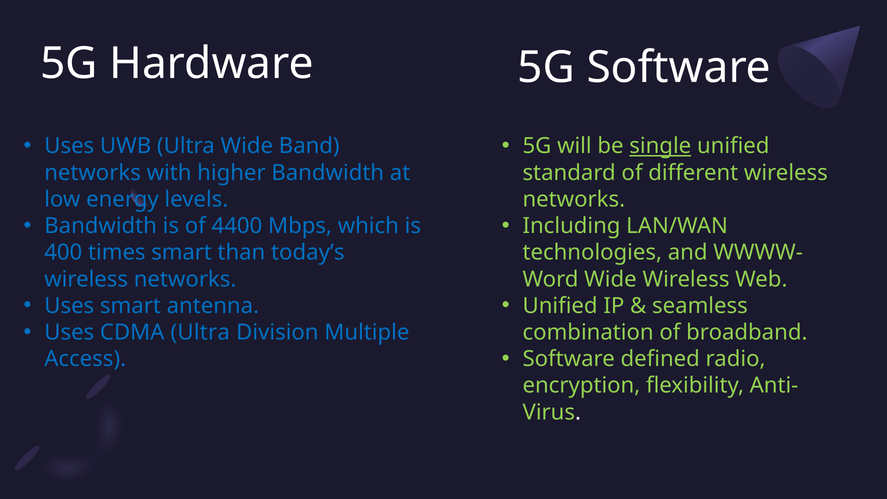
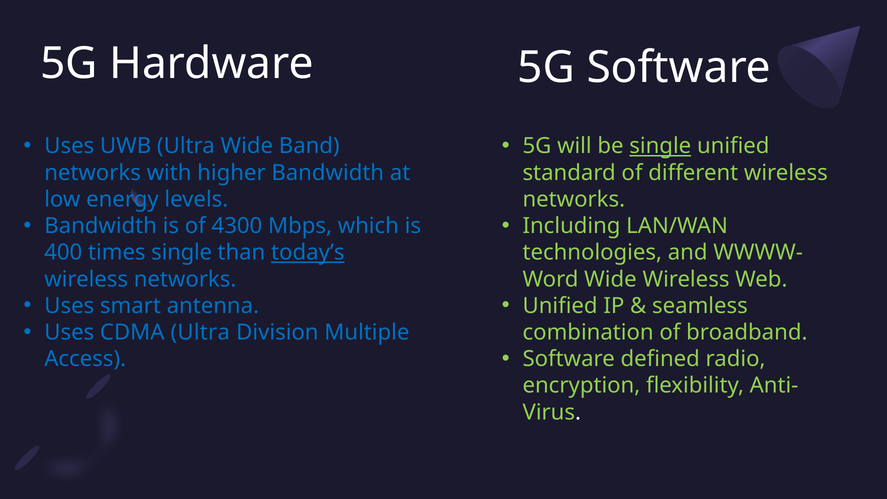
4400: 4400 -> 4300 (237, 226)
times smart: smart -> single (182, 253)
today’s underline: none -> present (308, 253)
